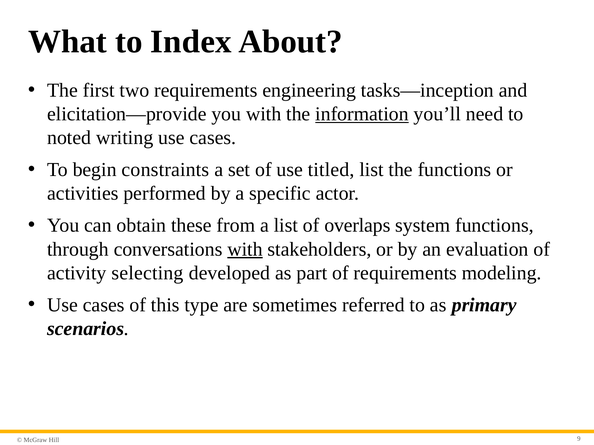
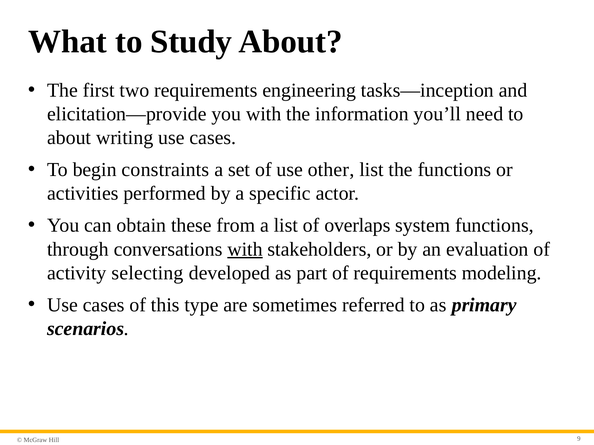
Index: Index -> Study (191, 42)
information underline: present -> none (362, 114)
noted: noted -> about (69, 138)
titled: titled -> other (331, 170)
